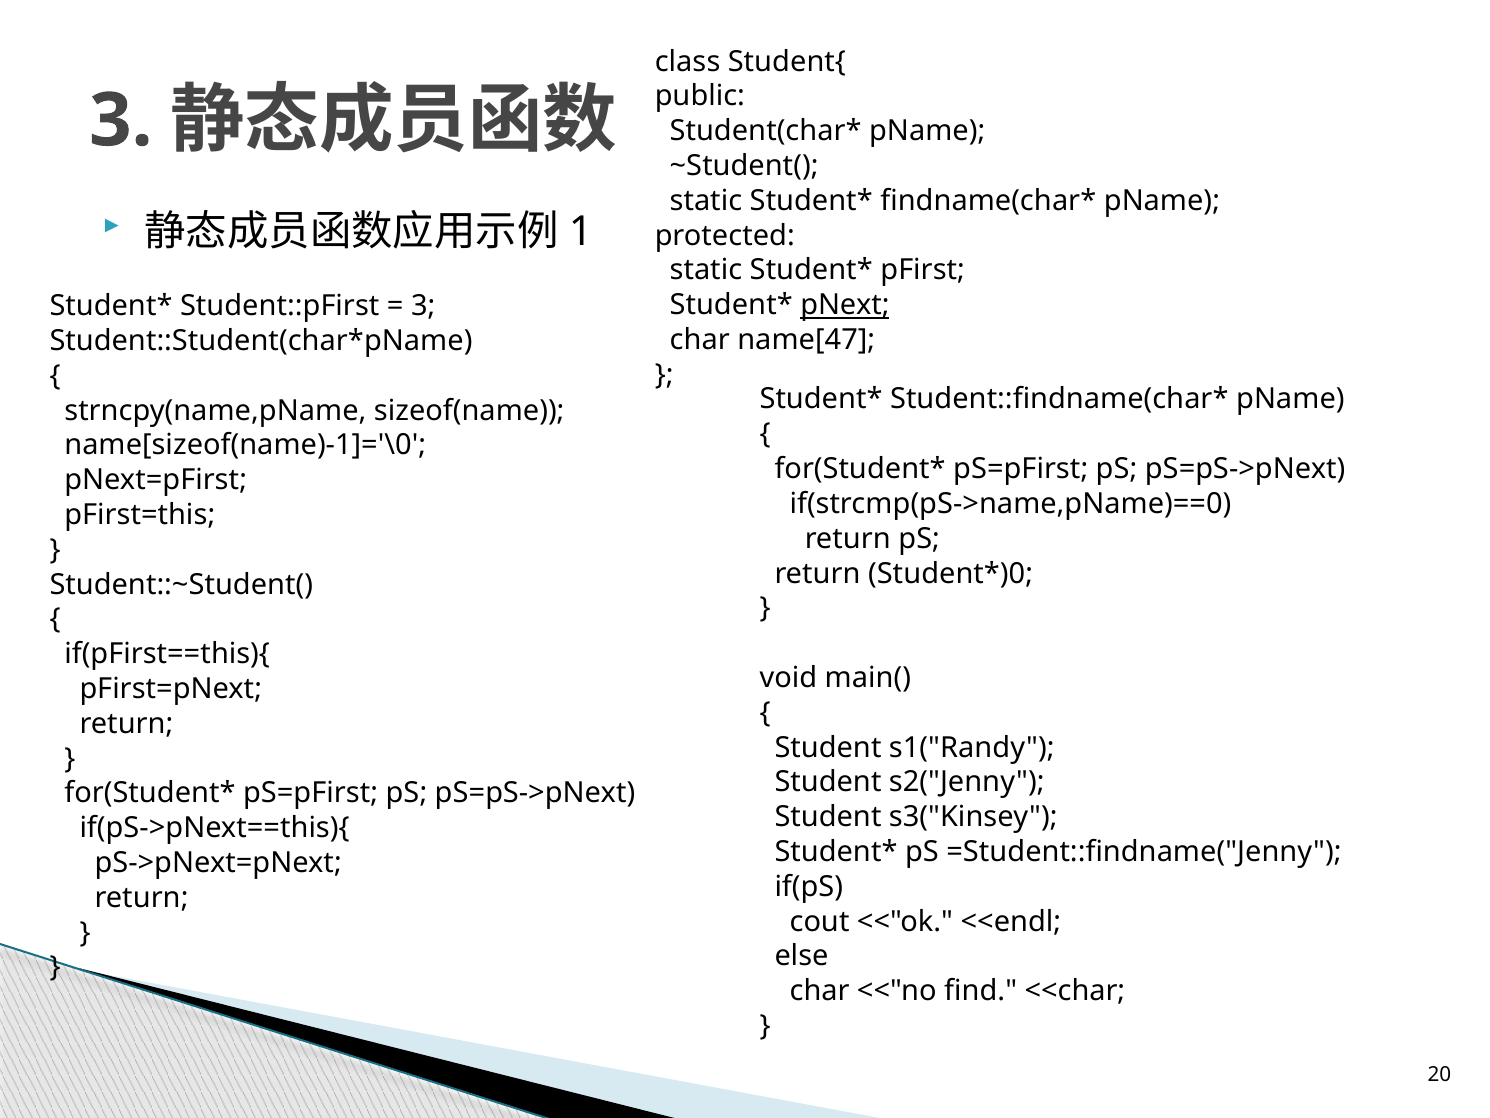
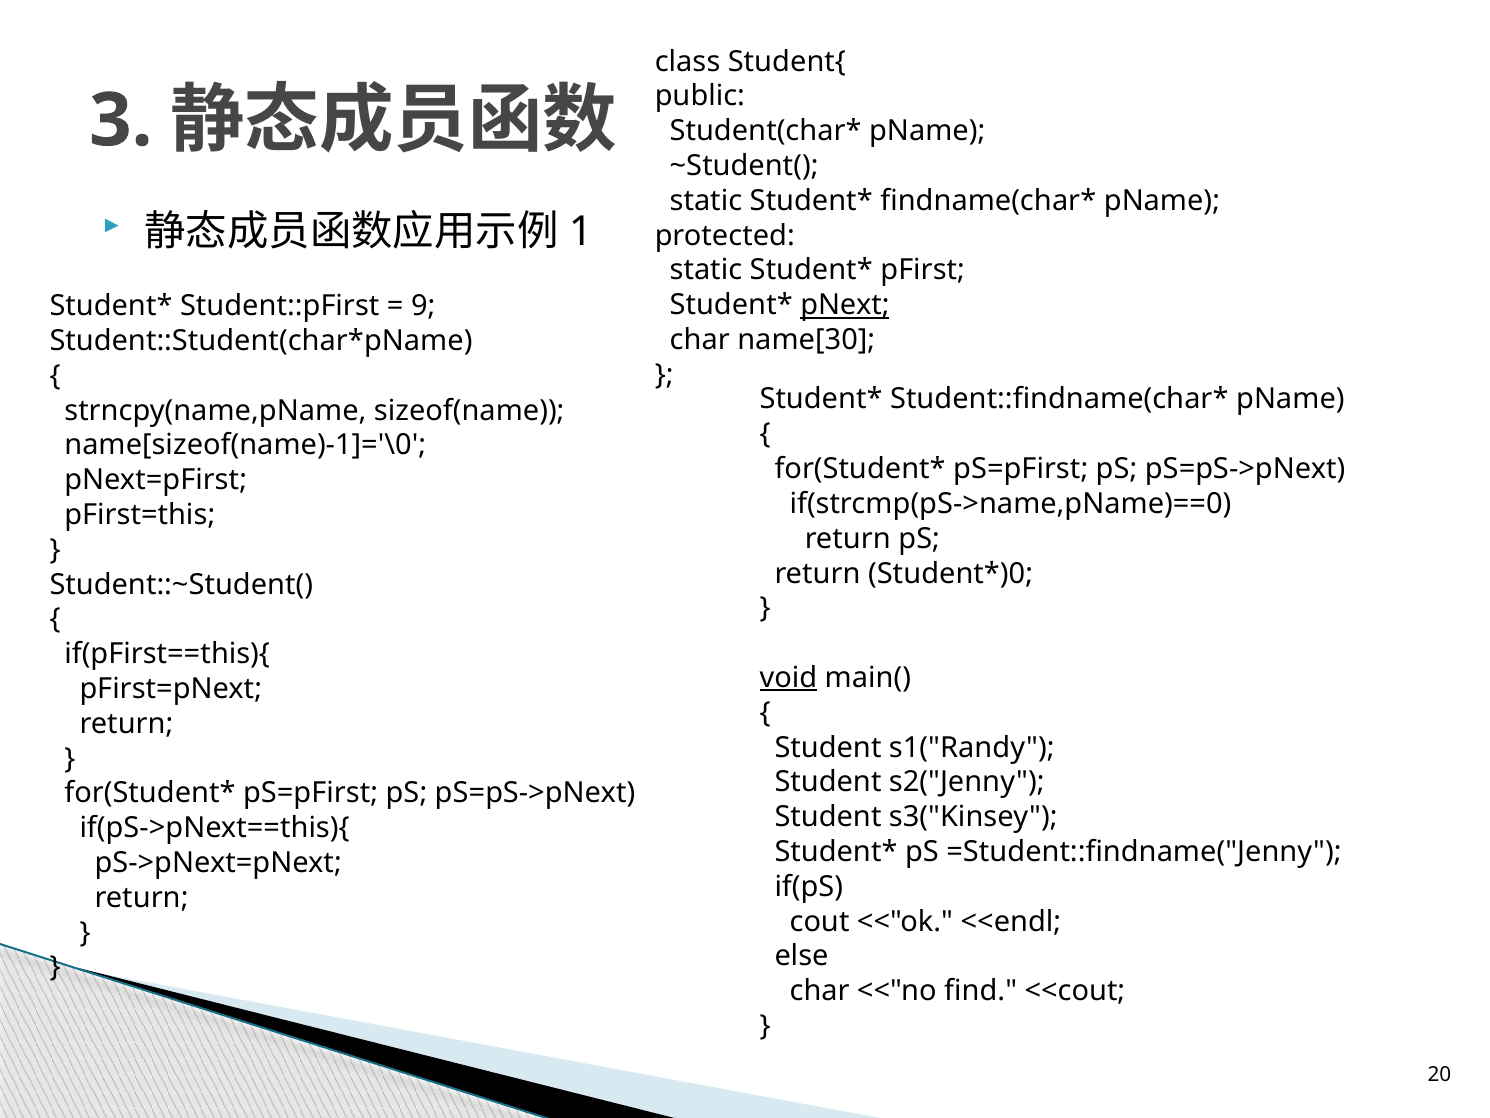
3: 3 -> 9 (423, 306)
name[47: name[47 -> name[30 (806, 340)
void underline: none -> present (788, 678)
<<char: <<char -> <<cout (1075, 991)
